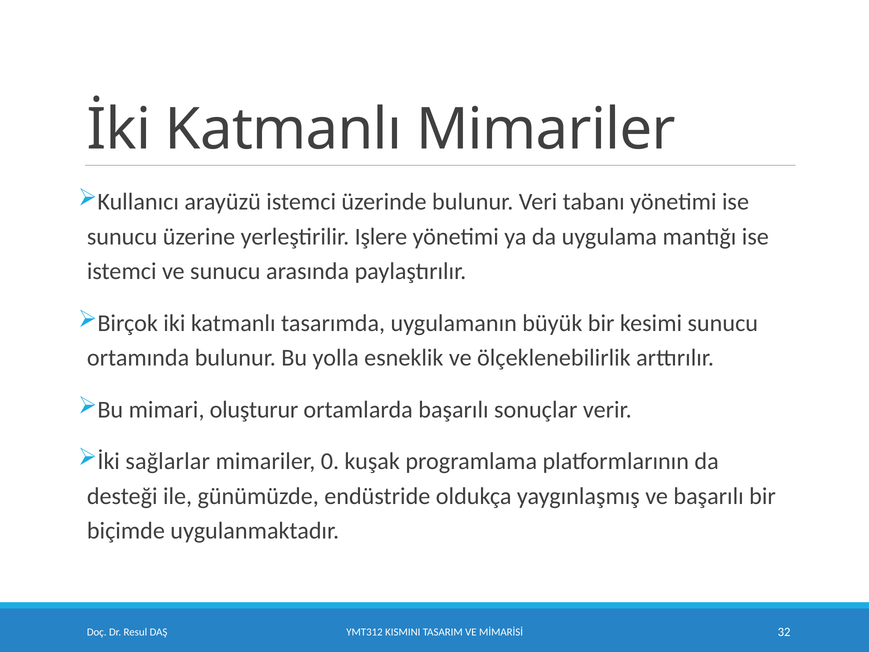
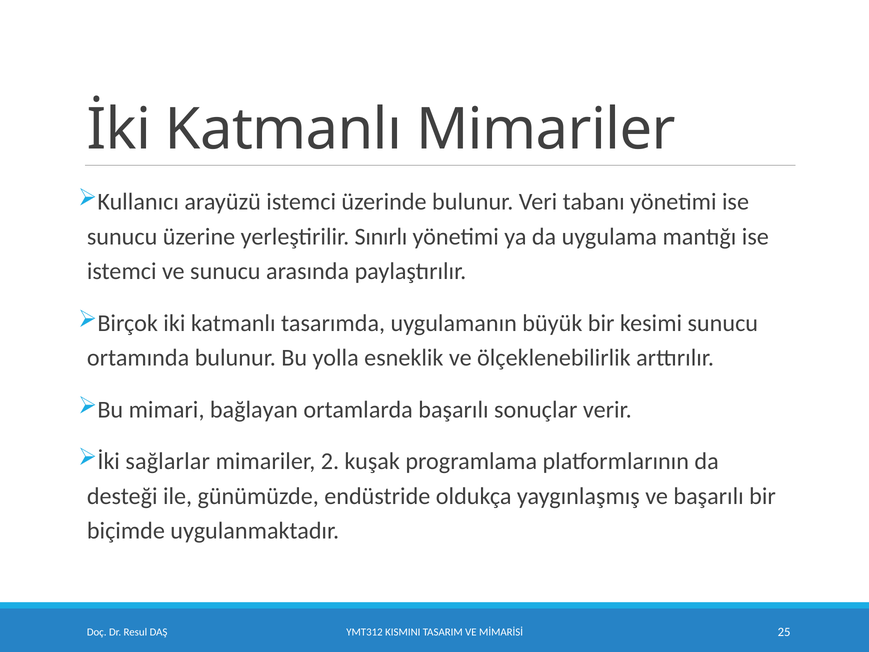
Işlere: Işlere -> Sınırlı (381, 237)
oluşturur: oluşturur -> bağlayan (254, 410)
0: 0 -> 2 (330, 461)
32: 32 -> 25 (784, 632)
